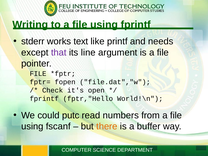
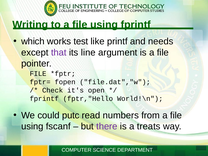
stderr: stderr -> which (33, 41)
text: text -> test (81, 41)
there colour: orange -> purple (107, 126)
buffer: buffer -> treats (149, 126)
